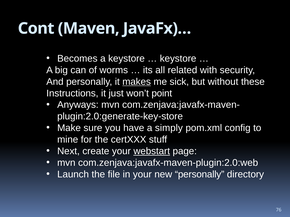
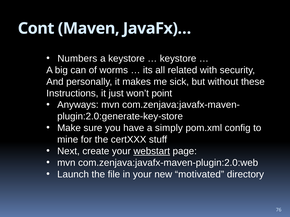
Becomes: Becomes -> Numbers (77, 59)
makes underline: present -> none (137, 82)
new personally: personally -> motivated (199, 175)
